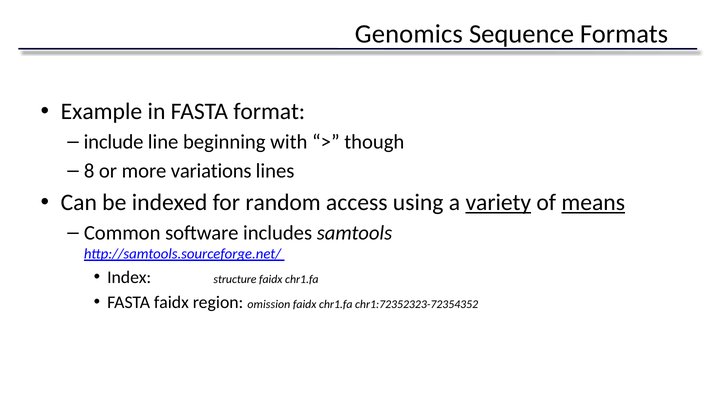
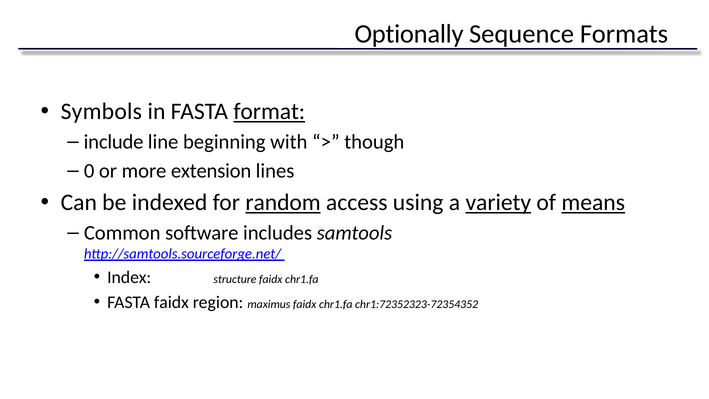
Genomics: Genomics -> Optionally (409, 34)
Example: Example -> Symbols (101, 112)
format underline: none -> present (269, 112)
8: 8 -> 0 (89, 171)
variations: variations -> extension (211, 171)
random underline: none -> present (283, 202)
omission: omission -> maximus (269, 304)
